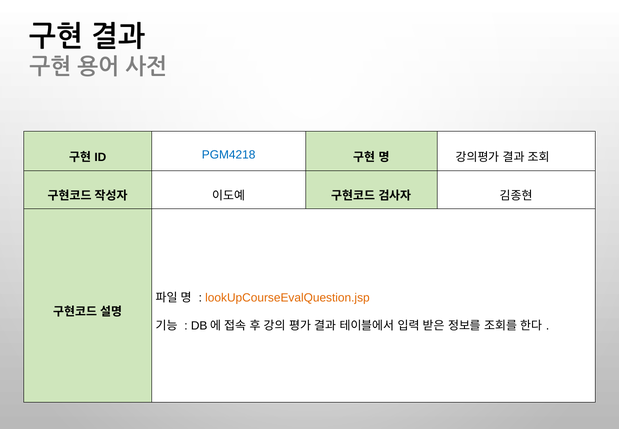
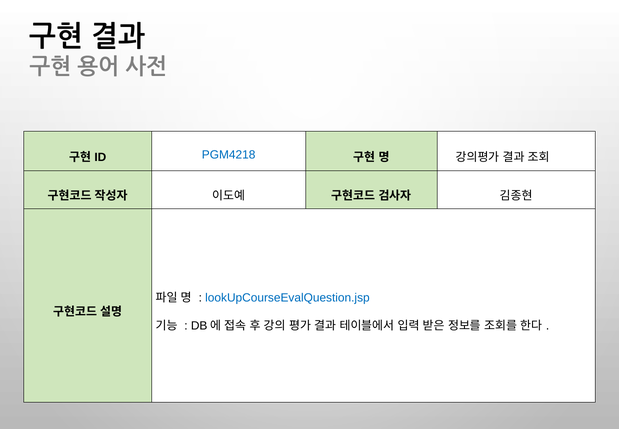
lookUpCourseEvalQuestion.jsp colour: orange -> blue (287, 298)
